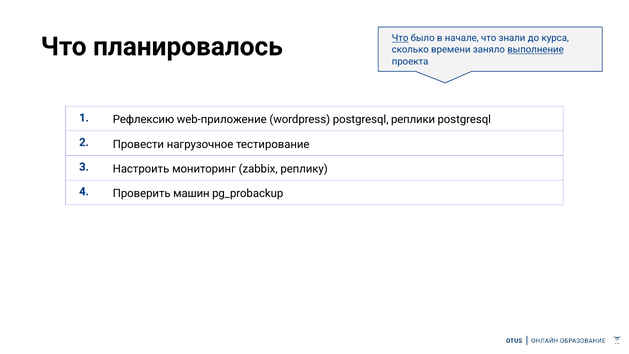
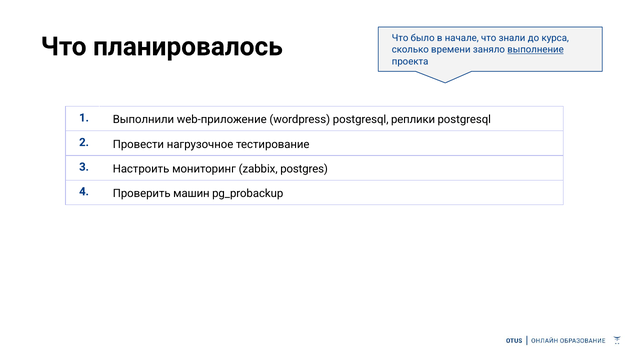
Что underline: present -> none (400, 38)
Рефлексию: Рефлексию -> Выполнили (143, 120)
реплику: реплику -> postgres (304, 169)
